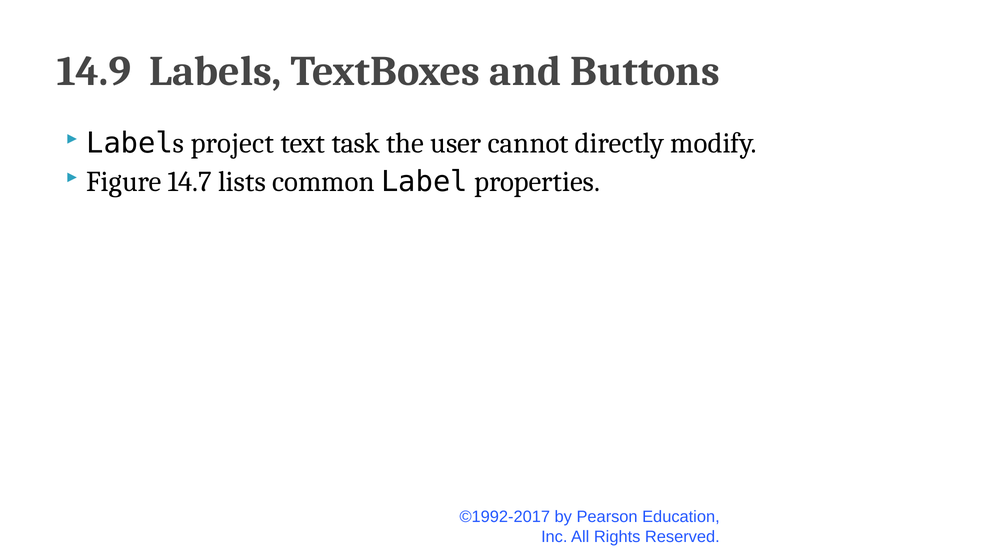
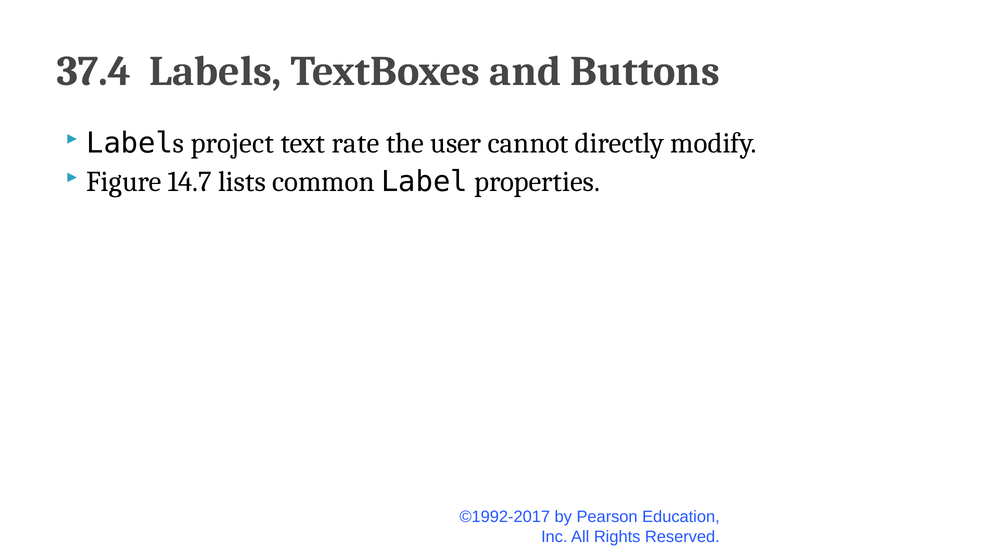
14.9: 14.9 -> 37.4 (94, 71)
task: task -> rate (356, 143)
